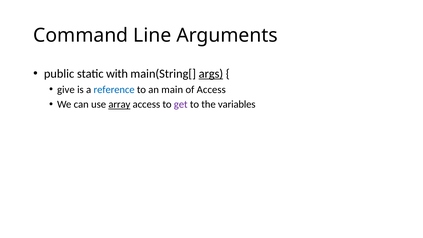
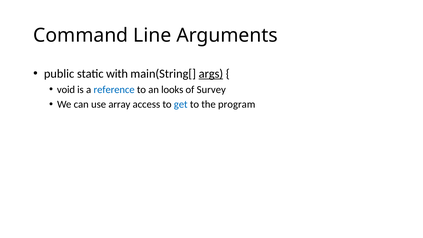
give: give -> void (66, 90)
main: main -> looks (172, 90)
of Access: Access -> Survey (211, 90)
array underline: present -> none (119, 104)
get colour: purple -> blue (181, 104)
variables: variables -> program (237, 104)
